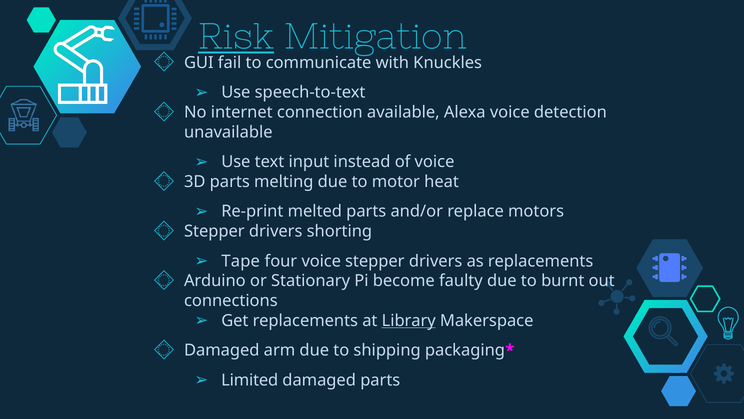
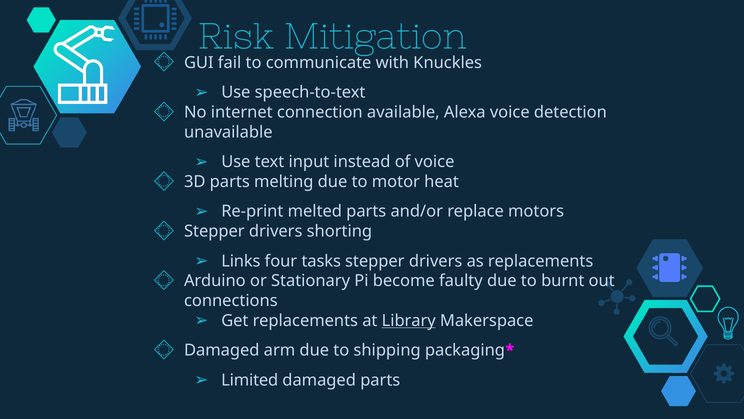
Risk underline: present -> none (236, 37)
Tape: Tape -> Links (241, 261)
four voice: voice -> tasks (321, 261)
